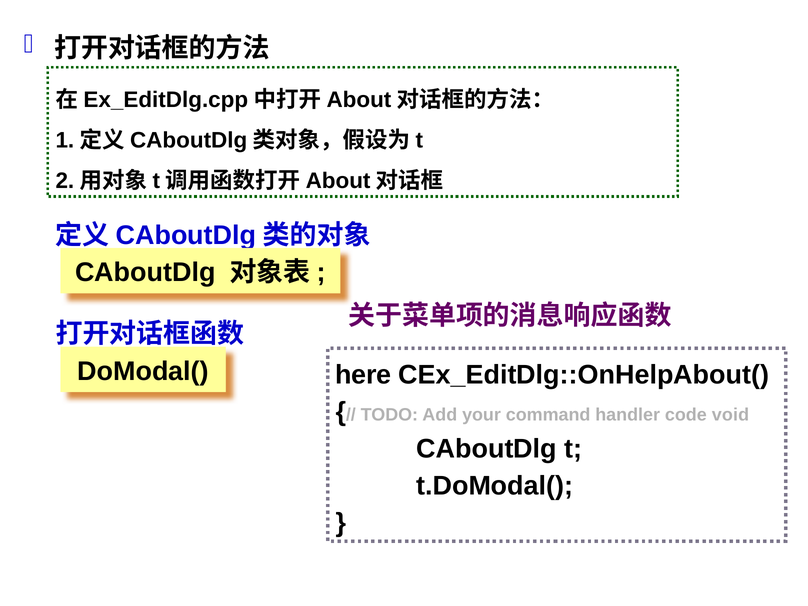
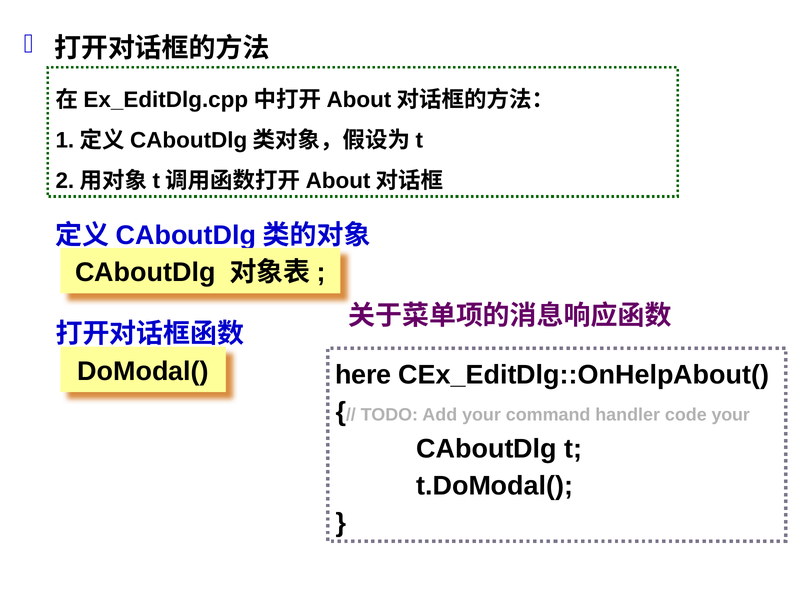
code void: void -> your (731, 415)
